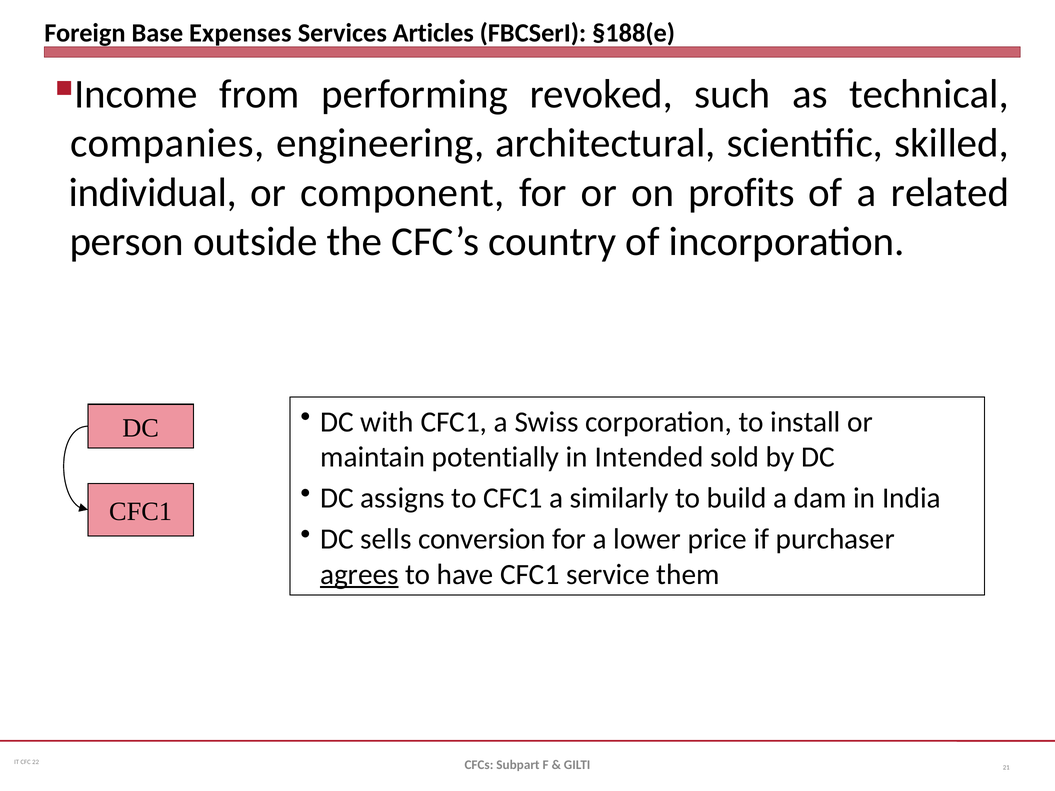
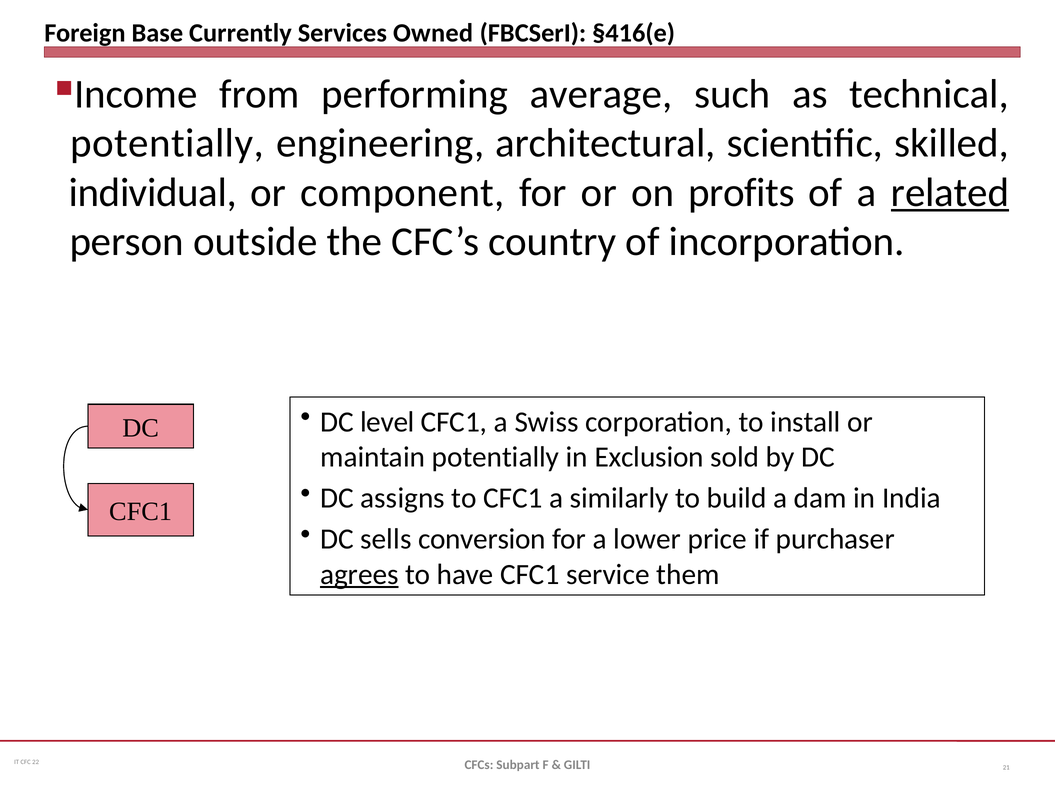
Expenses: Expenses -> Currently (240, 33)
Articles: Articles -> Owned (433, 33)
§188(e: §188(e -> §416(e (634, 33)
revoked: revoked -> average (601, 94)
companies: companies -> potentially (167, 144)
related underline: none -> present (950, 193)
with: with -> level (387, 422)
Intended: Intended -> Exclusion (649, 457)
